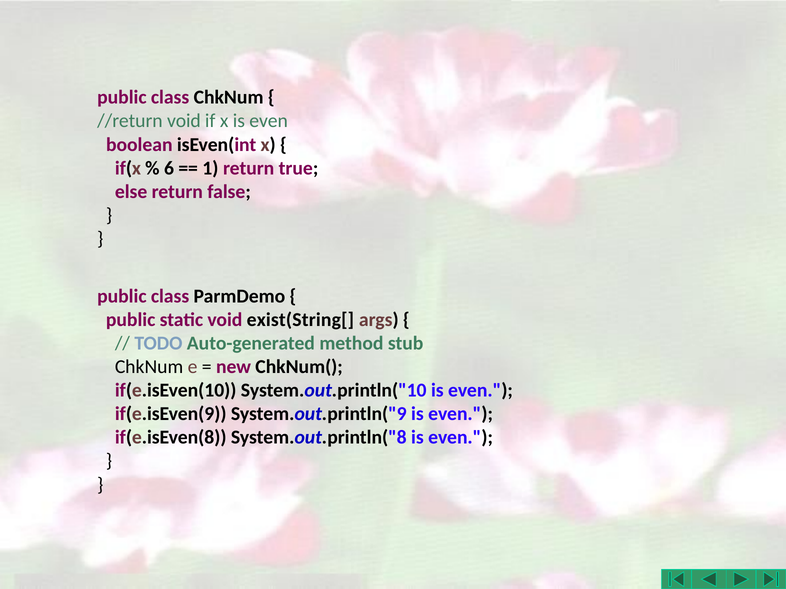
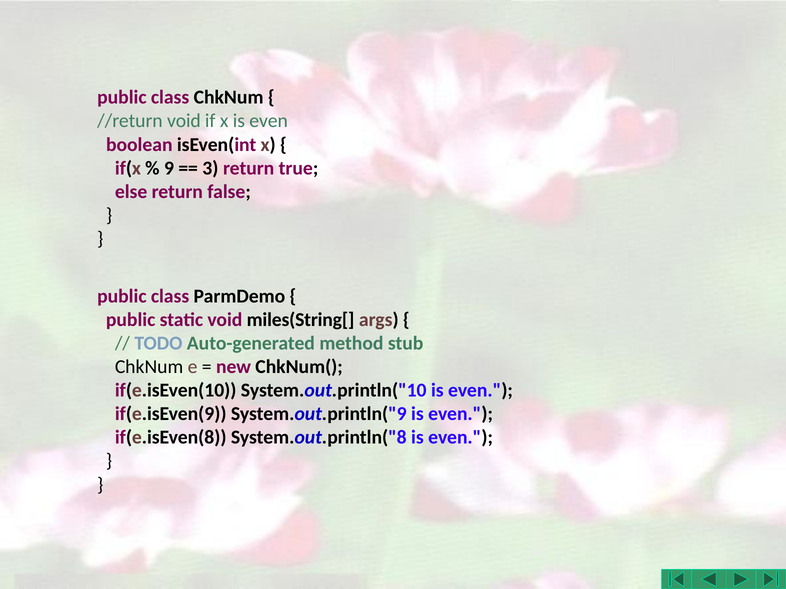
6: 6 -> 9 (169, 168)
1: 1 -> 3 (210, 168)
exist(String[: exist(String[ -> miles(String[ (301, 320)
